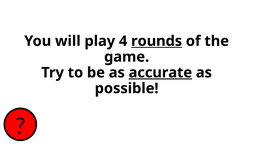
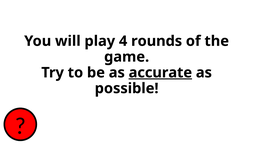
rounds underline: present -> none (157, 41)
